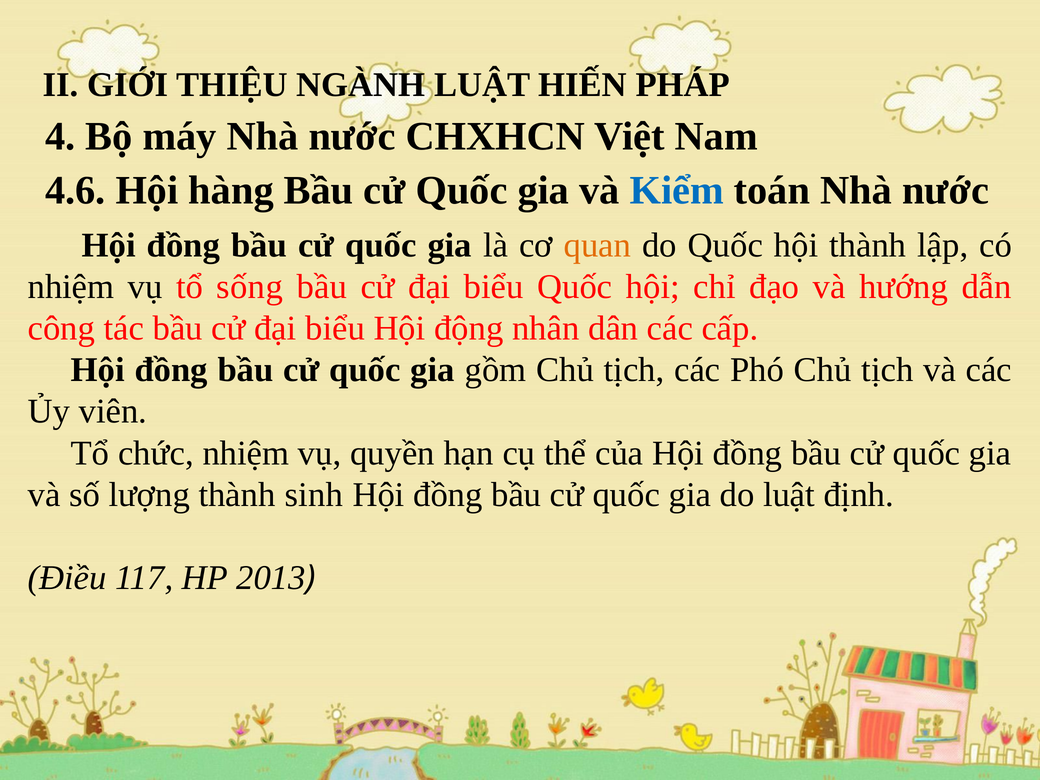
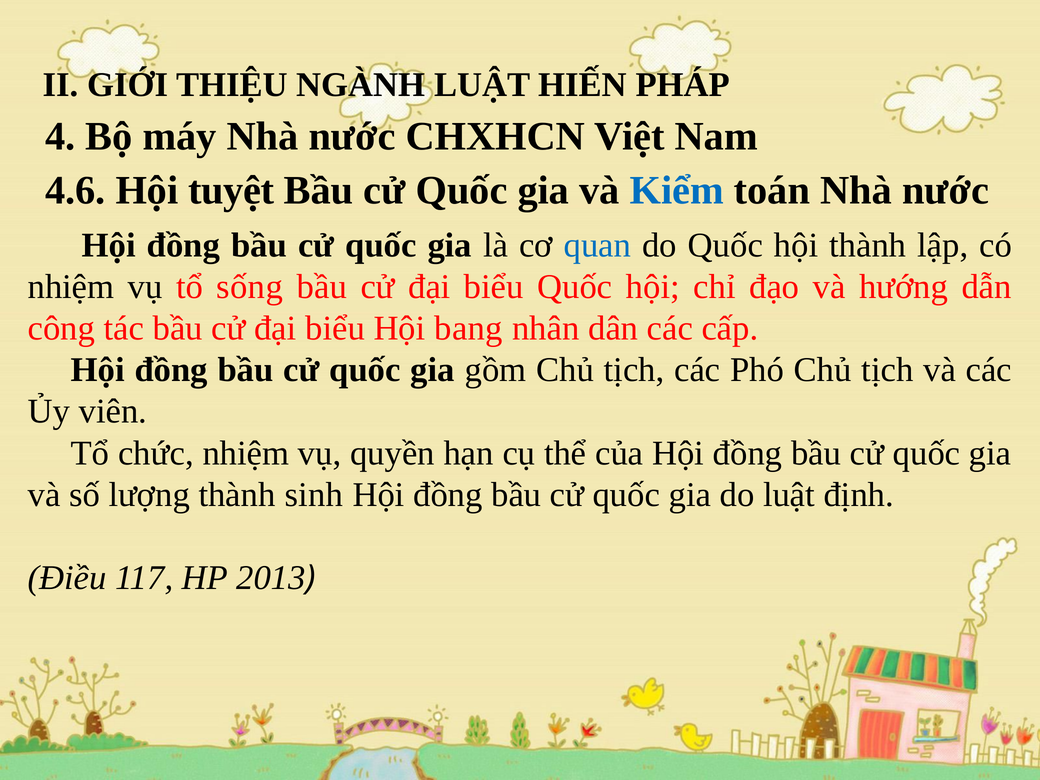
hàng: hàng -> tuyệt (231, 191)
quan colour: orange -> blue (597, 245)
động: động -> bang (469, 328)
